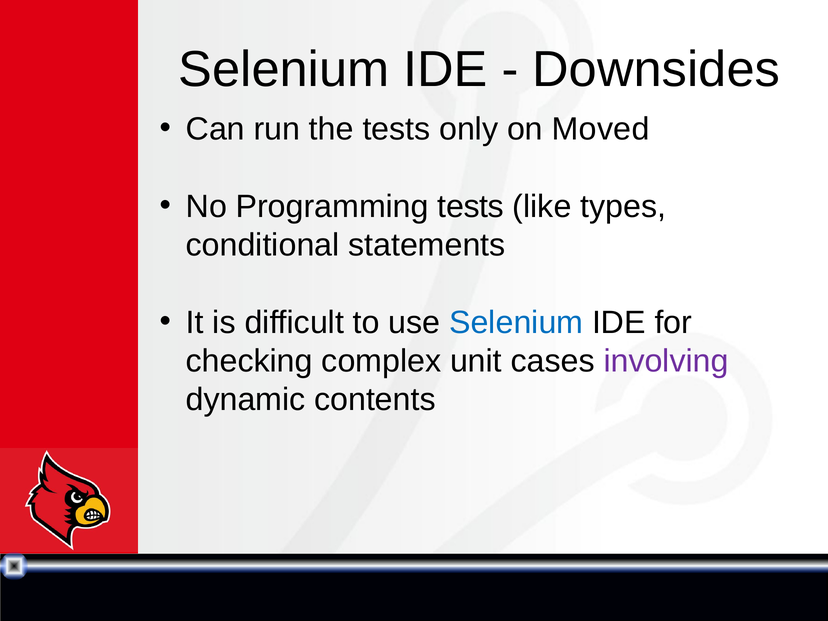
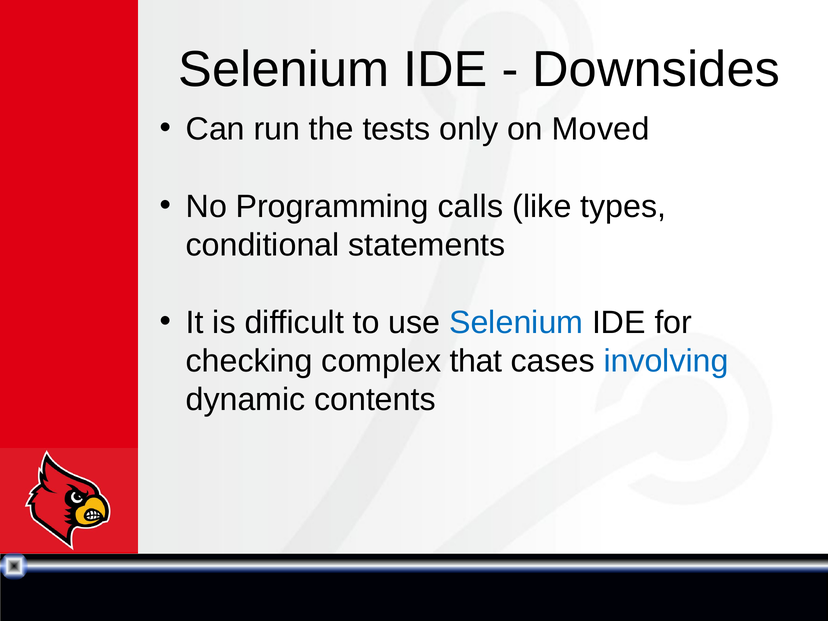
Programming tests: tests -> calls (470, 206)
unit: unit -> that (476, 361)
involving colour: purple -> blue (666, 361)
